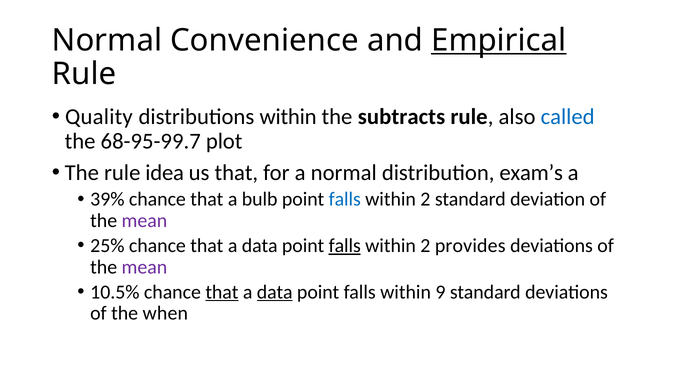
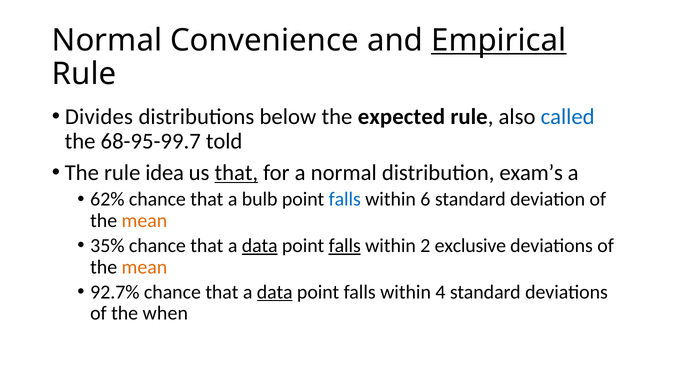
Quality: Quality -> Divides (99, 117)
distributions within: within -> below (288, 117)
subtracts: subtracts -> expected (401, 117)
plot: plot -> told (224, 141)
that underline: none -> present (236, 173)
39%: 39% -> 62% (107, 199)
2: 2 -> 6 (425, 199)
mean colour: purple -> orange (144, 221)
25%: 25% -> 35% (107, 246)
data underline: none -> present (260, 246)
provides: provides -> exclusive (470, 246)
mean colour: purple -> orange (144, 267)
10.5%: 10.5% -> 92.7% (115, 292)
that underline: present -> none (222, 292)
9: 9 -> 4 (440, 292)
